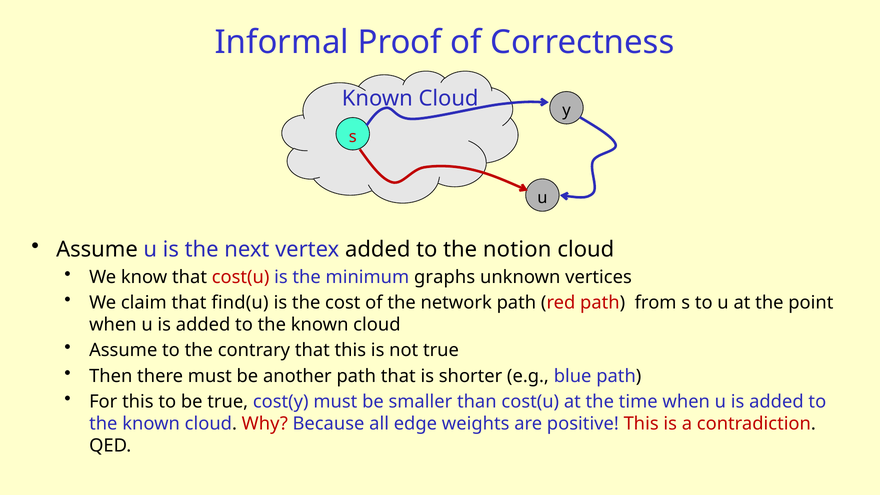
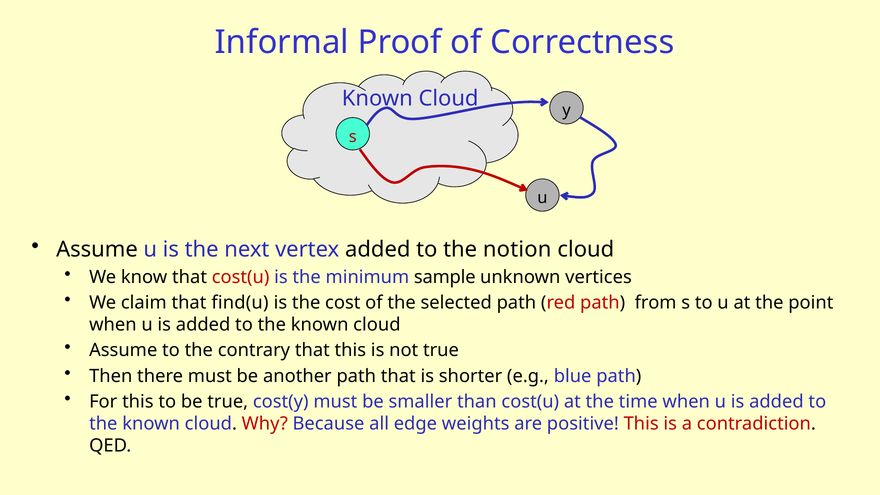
graphs: graphs -> sample (445, 277)
network: network -> selected (456, 303)
